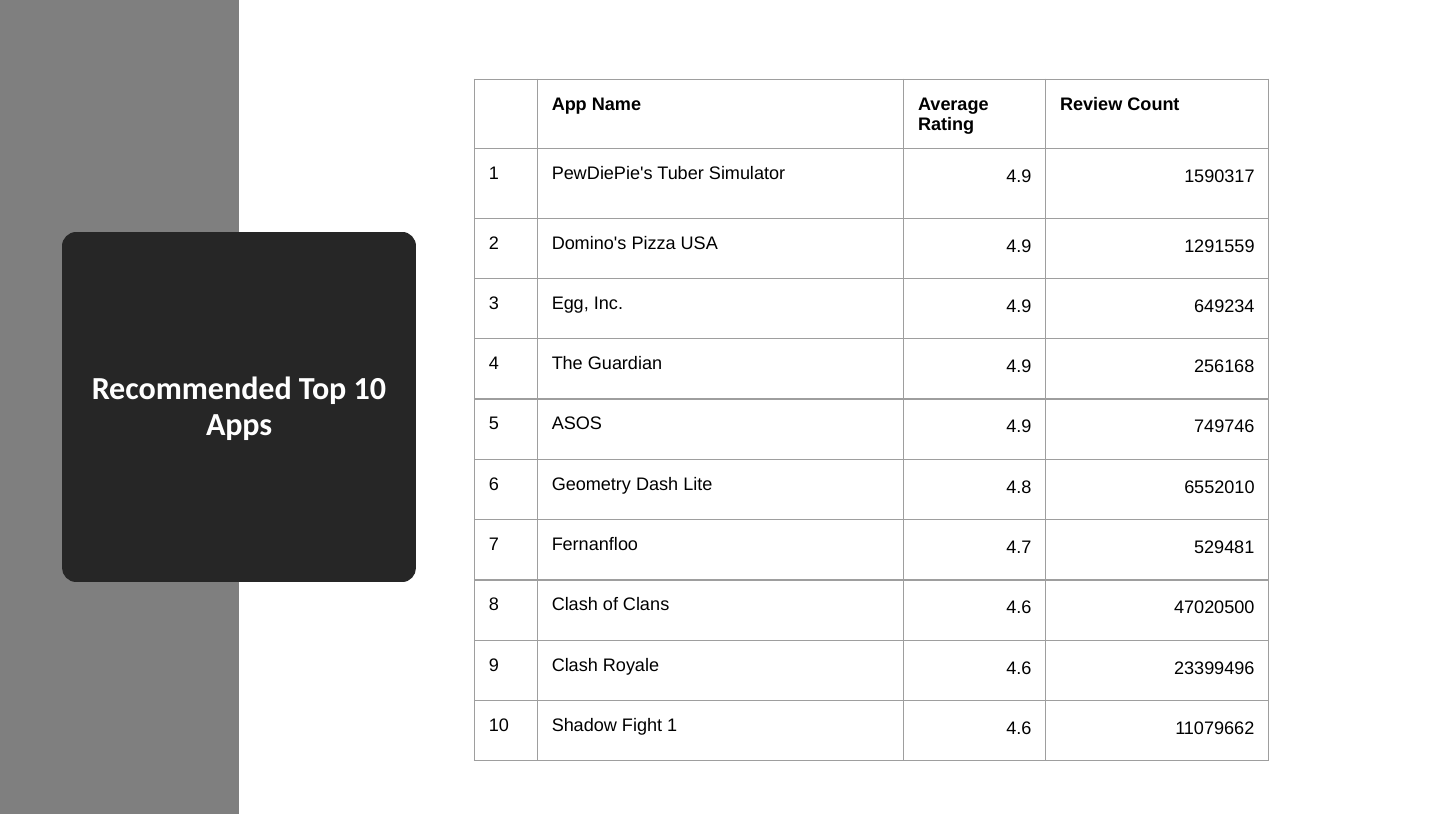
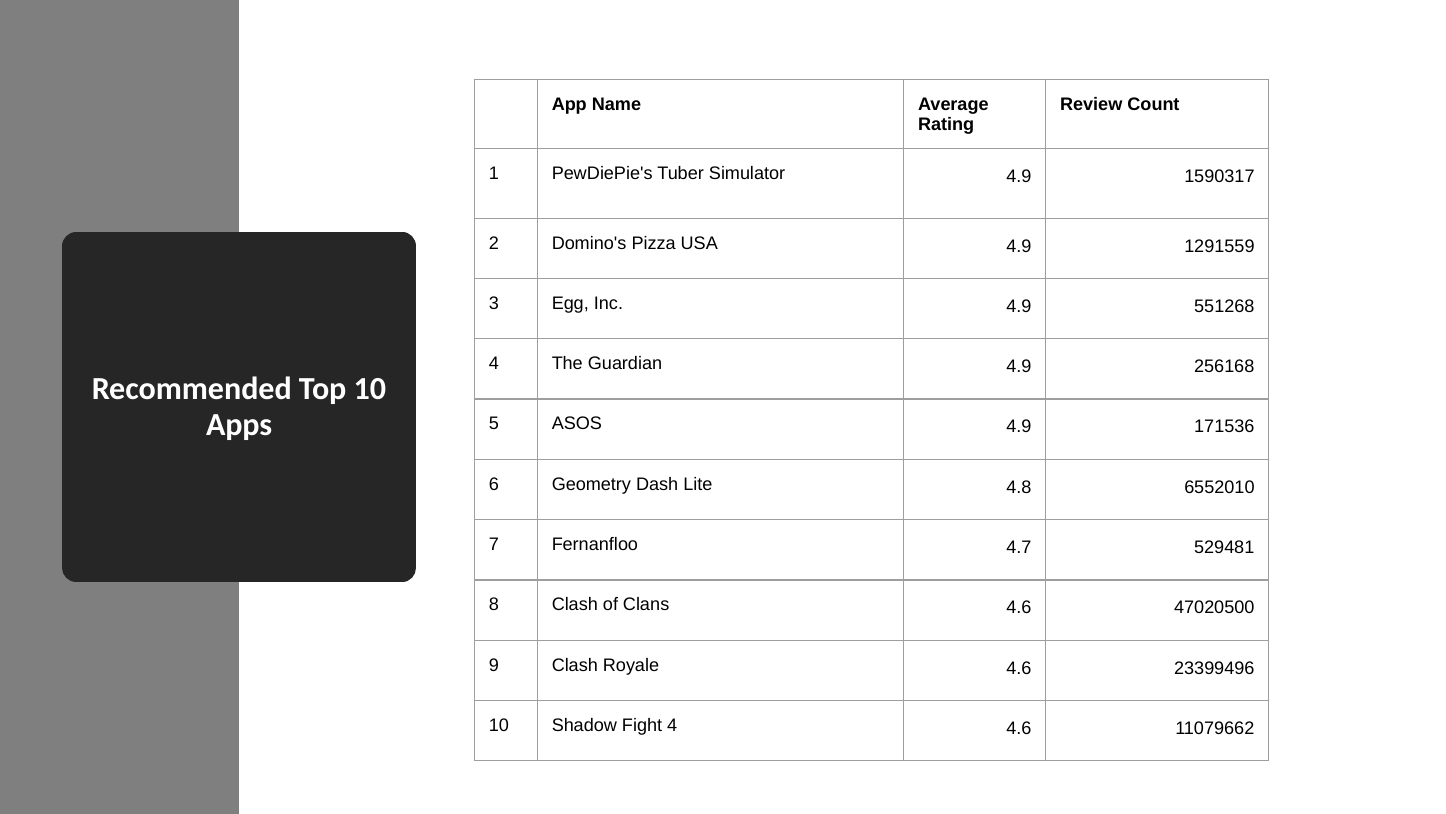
649234: 649234 -> 551268 (1224, 306)
749746: 749746 -> 171536 (1224, 427)
Fight 1: 1 -> 4 (672, 725)
